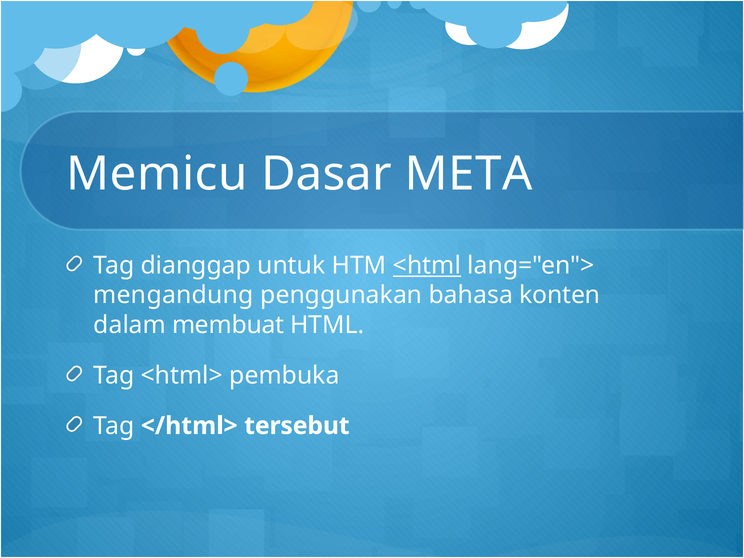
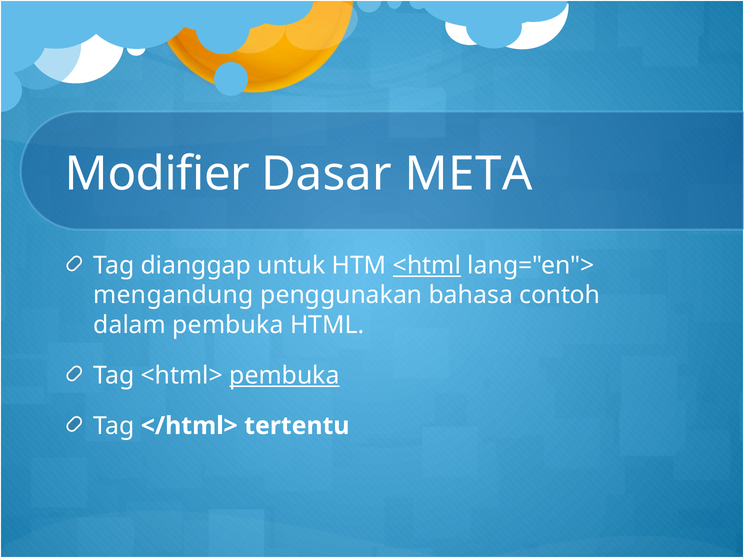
Memicu: Memicu -> Modifier (157, 174)
konten: konten -> contoh (560, 295)
dalam membuat: membuat -> pembuka (228, 325)
pembuka underline: none -> present (284, 375)
tersebut: tersebut -> tertentu (297, 426)
